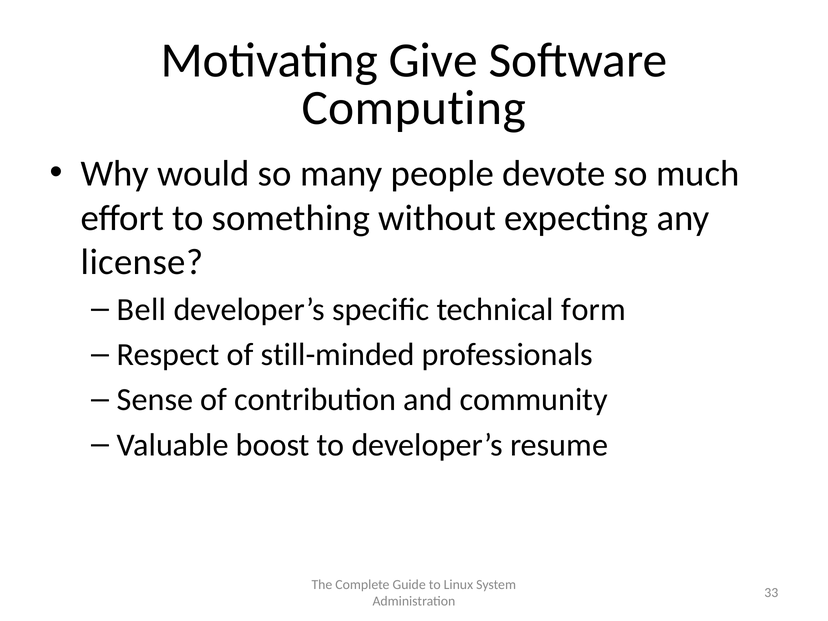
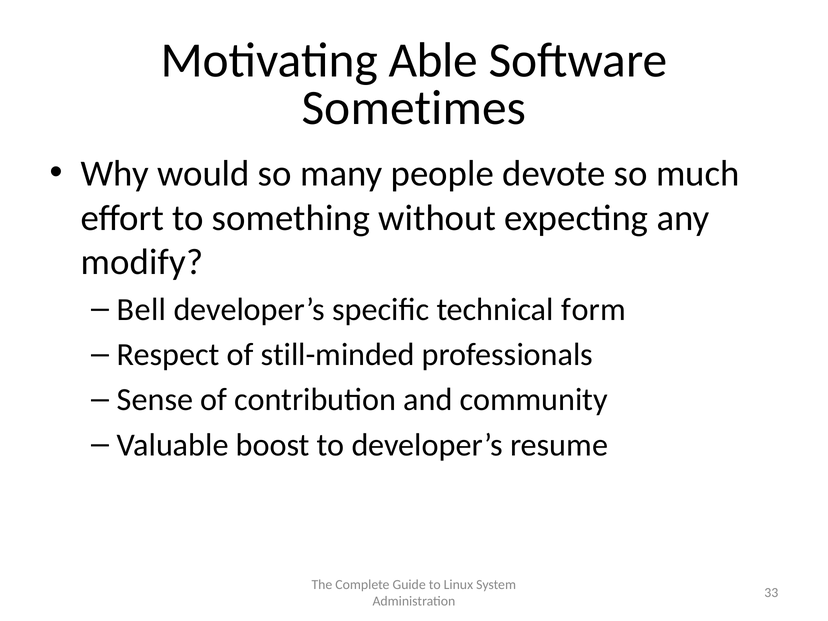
Give: Give -> Able (433, 60)
Computing: Computing -> Sometimes (414, 108)
license: license -> modify (142, 262)
